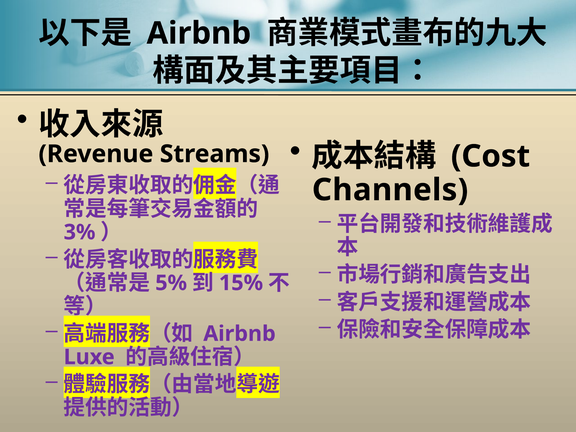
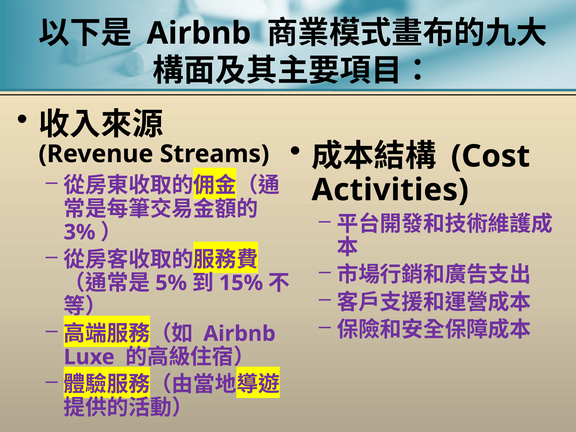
Channels: Channels -> Activities (390, 190)
